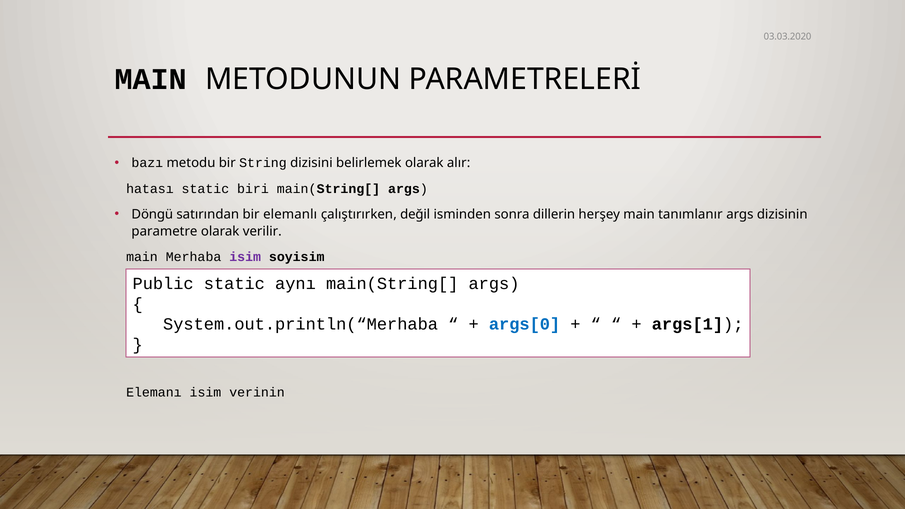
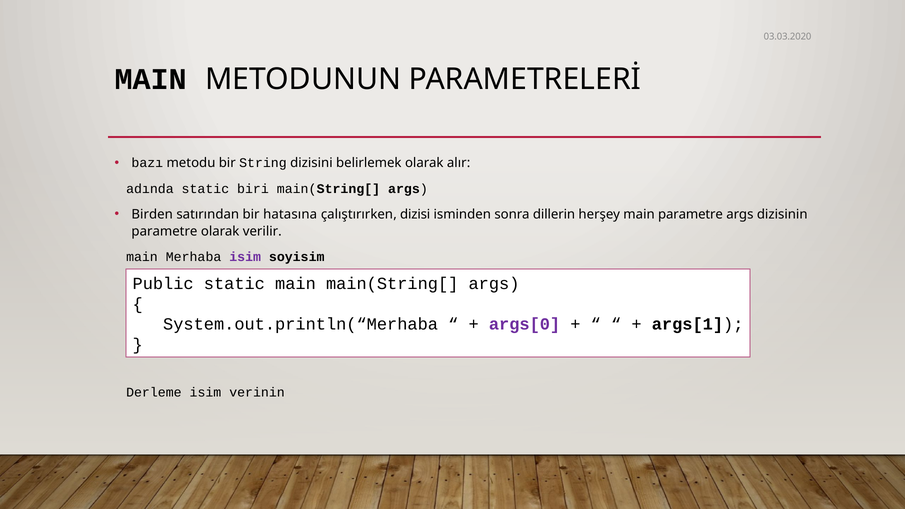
hatası: hatası -> adında (150, 189)
Döngü: Döngü -> Birden (152, 214)
elemanlı: elemanlı -> hatasına (290, 214)
değil: değil -> dizisi (415, 214)
main tanımlanır: tanımlanır -> parametre (690, 214)
static aynı: aynı -> main (295, 284)
args[0 colour: blue -> purple (525, 324)
Elemanı: Elemanı -> Derleme (154, 392)
